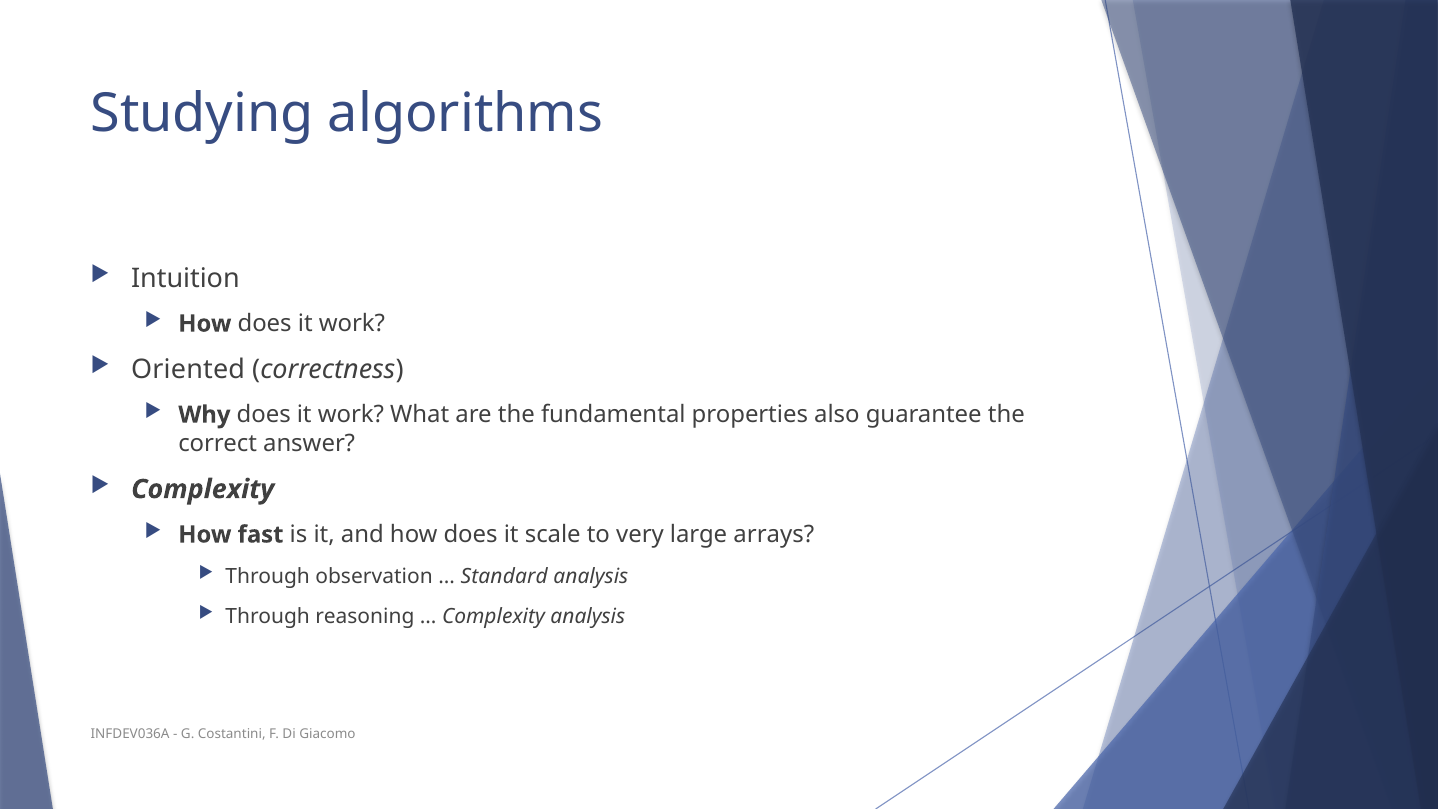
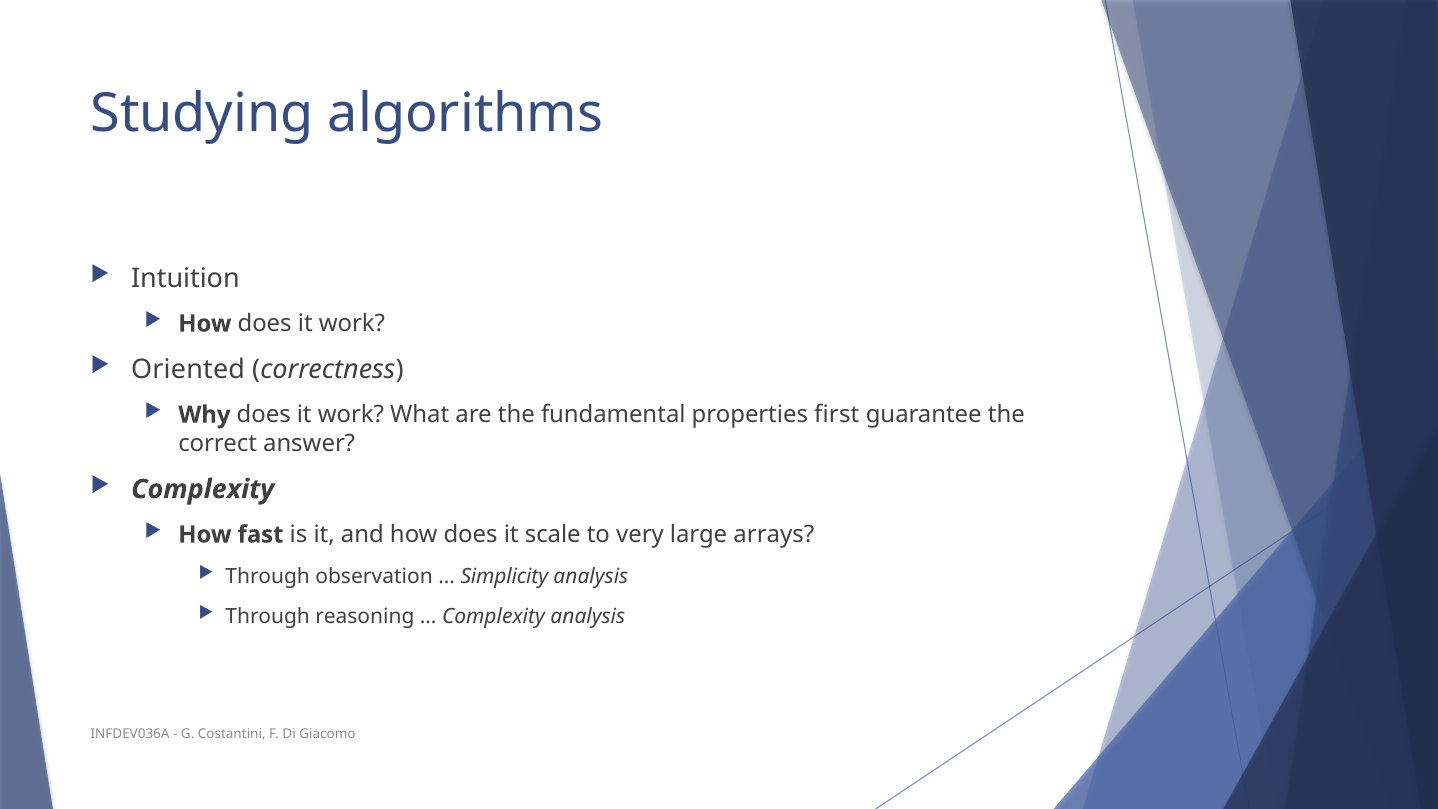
also: also -> first (837, 415)
Standard: Standard -> Simplicity (504, 576)
